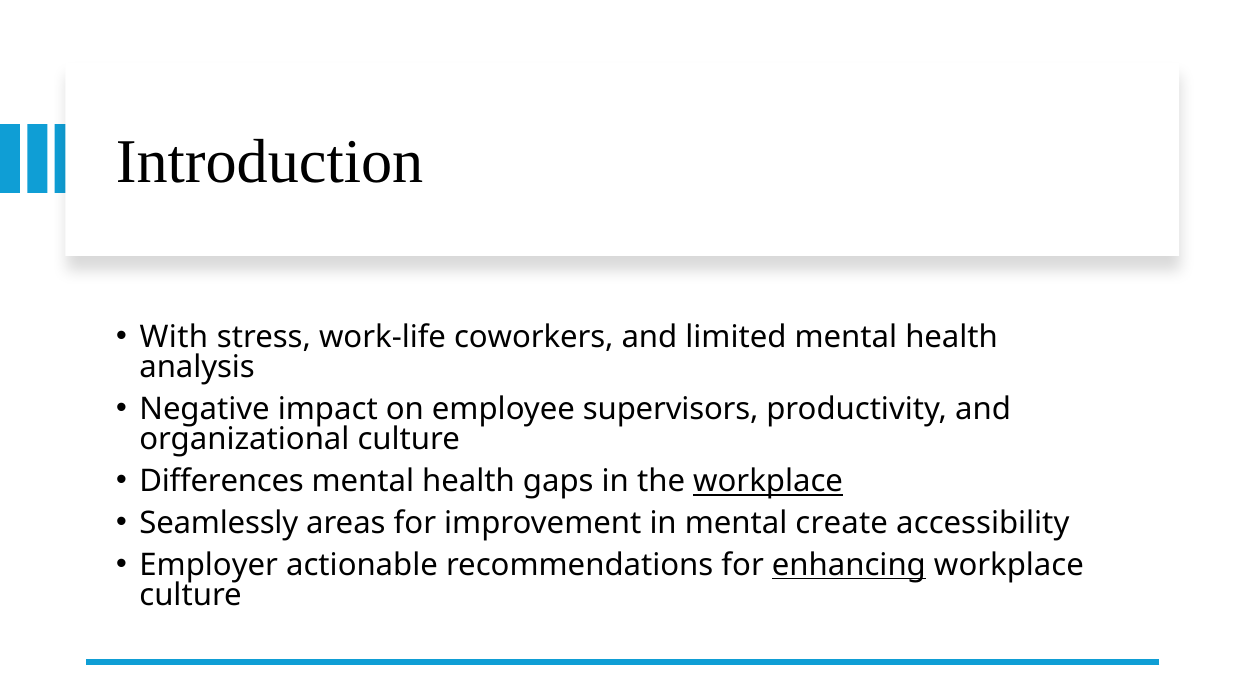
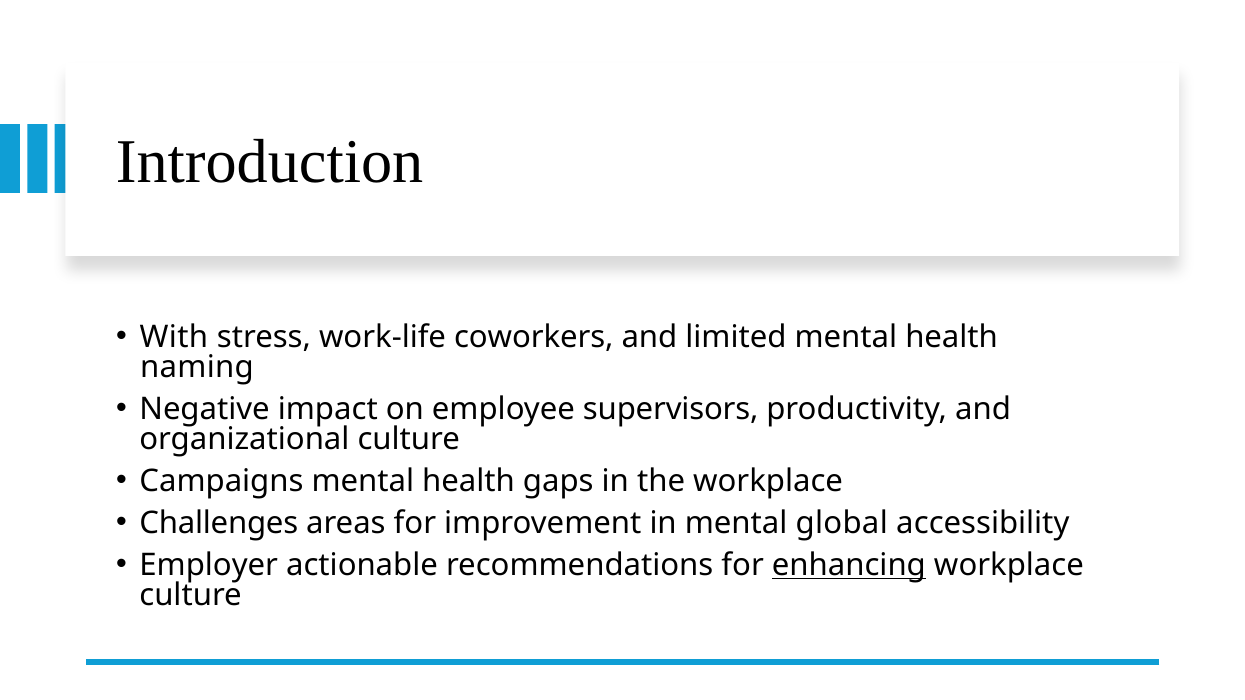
analysis: analysis -> naming (197, 367)
Differences: Differences -> Campaigns (221, 482)
workplace underline: present -> none (768, 482)
Seamlessly: Seamlessly -> Challenges (219, 523)
create: create -> global (842, 523)
